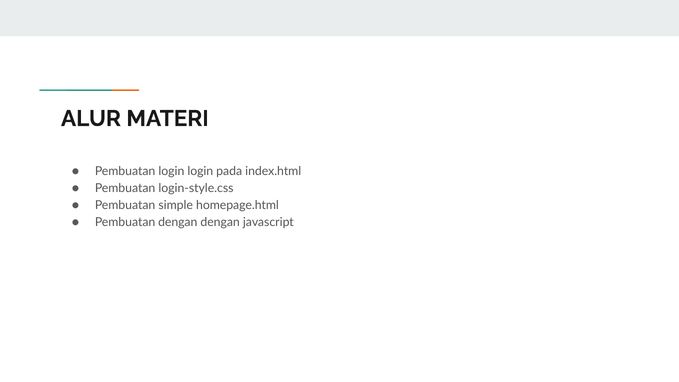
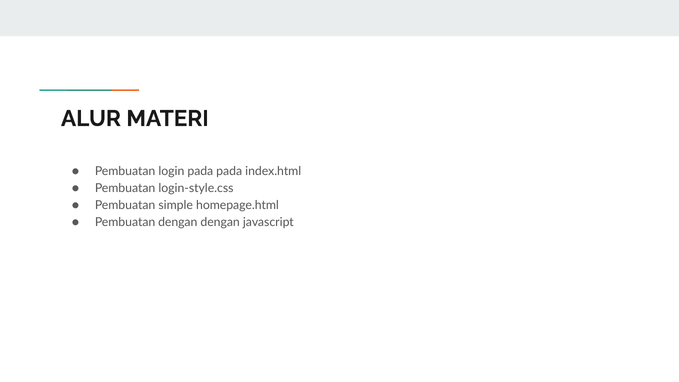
login login: login -> pada (200, 171)
